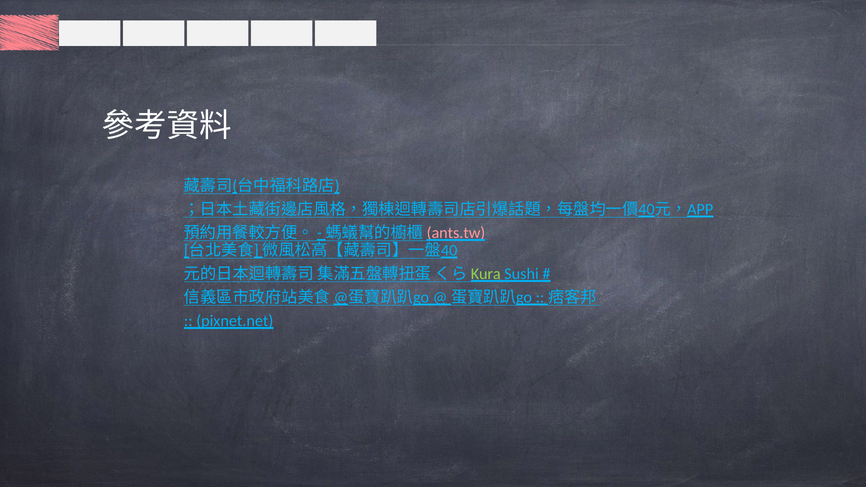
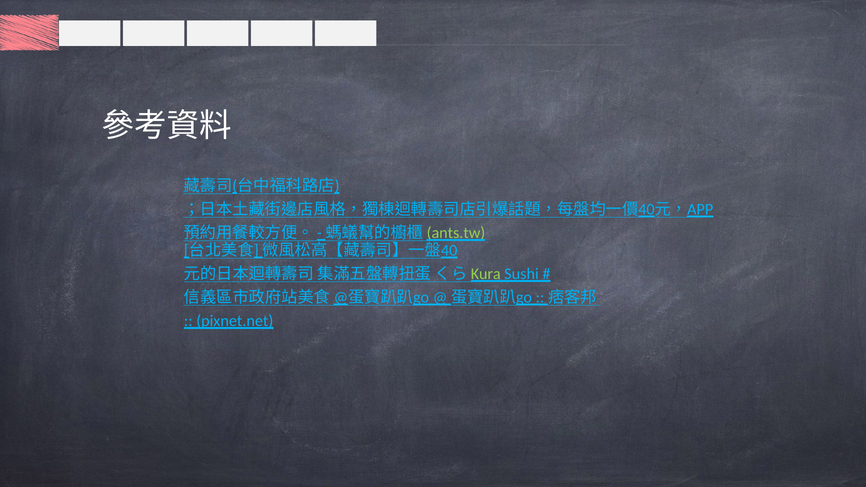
ants.tw colour: pink -> light green (456, 233)
